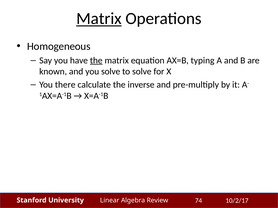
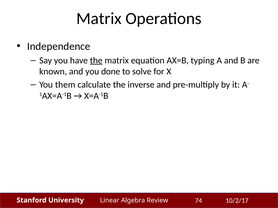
Matrix underline: present -> none (99, 19)
Homogeneous: Homogeneous -> Independence (59, 46)
you solve: solve -> done (111, 72)
there: there -> them (65, 85)
